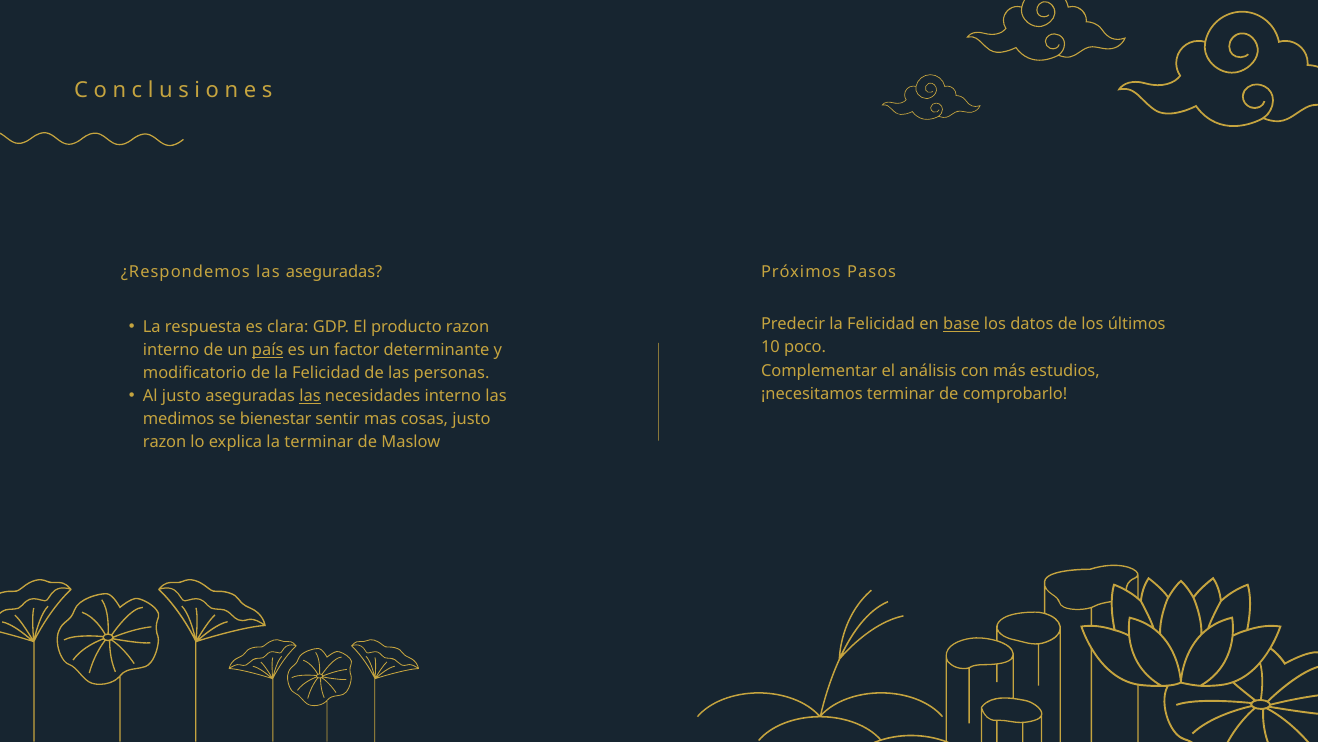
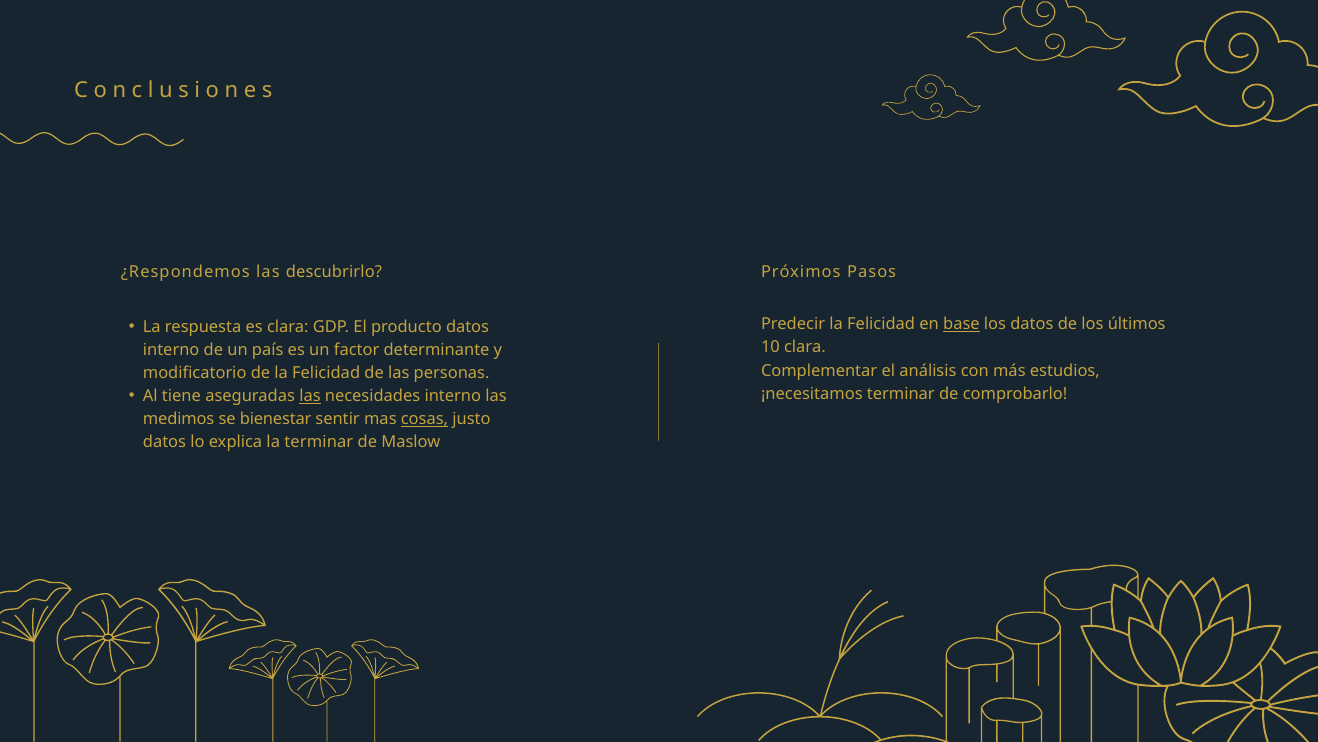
las aseguradas: aseguradas -> descubrirlo (334, 272)
producto razon: razon -> datos (468, 327)
10 poco: poco -> clara (805, 347)
país underline: present -> none (268, 350)
Al justo: justo -> tiene (181, 396)
cosas underline: none -> present (424, 419)
razon: razon -> datos (164, 442)
